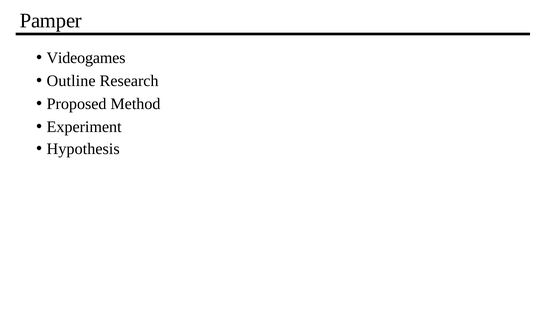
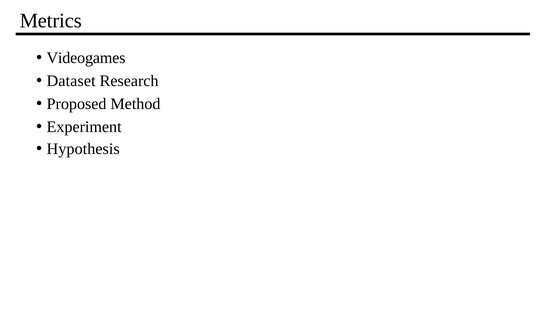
Pamper: Pamper -> Metrics (51, 21)
Outline: Outline -> Dataset (71, 81)
